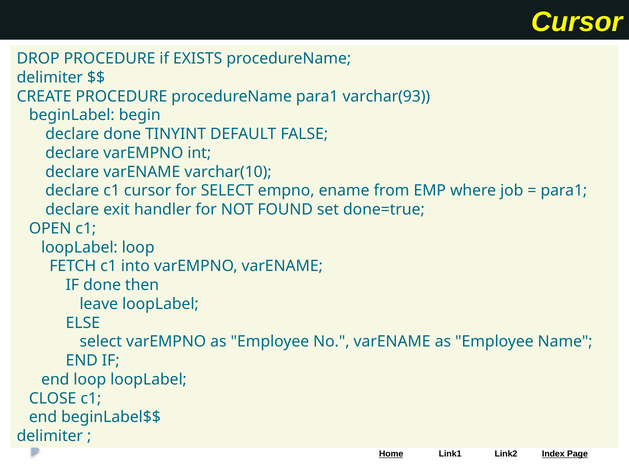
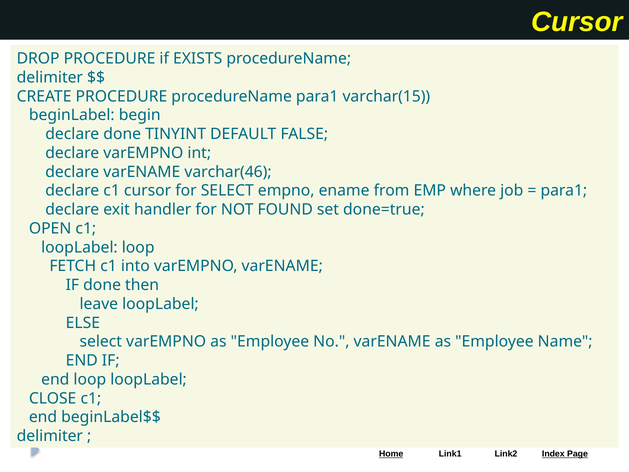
varchar(93: varchar(93 -> varchar(15 (386, 96)
varchar(10: varchar(10 -> varchar(46 (228, 172)
